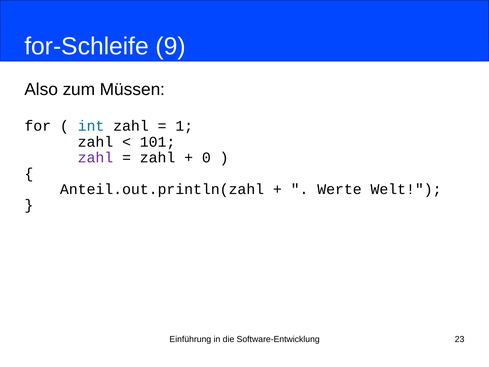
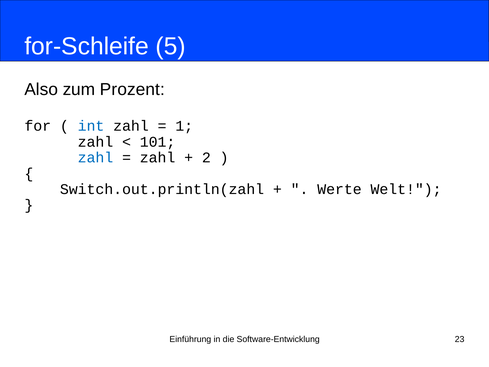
9: 9 -> 5 (171, 46)
Müssen: Müssen -> Prozent (132, 89)
zahl colour: purple -> blue (95, 158)
0: 0 -> 2 (206, 158)
Anteil.out.println(zahl: Anteil.out.println(zahl -> Switch.out.println(zahl (162, 189)
